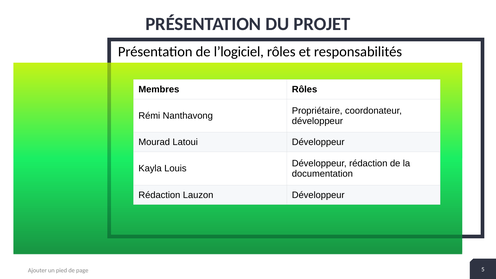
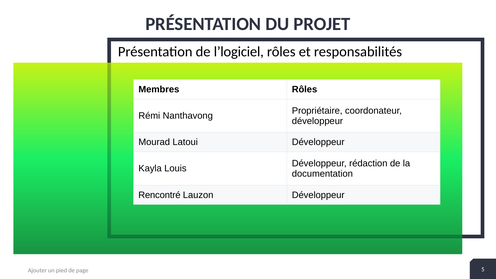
Rédaction: Rédaction -> Rencontré (159, 195)
